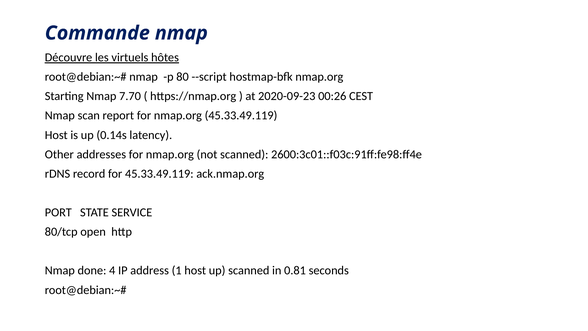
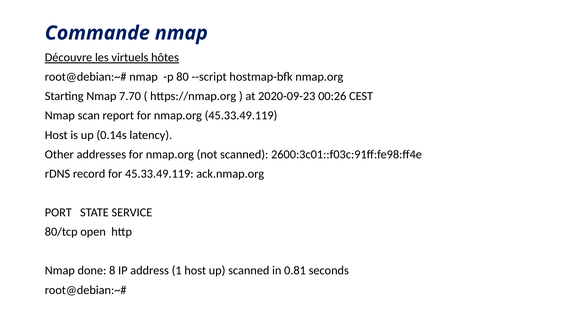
4: 4 -> 8 (112, 270)
